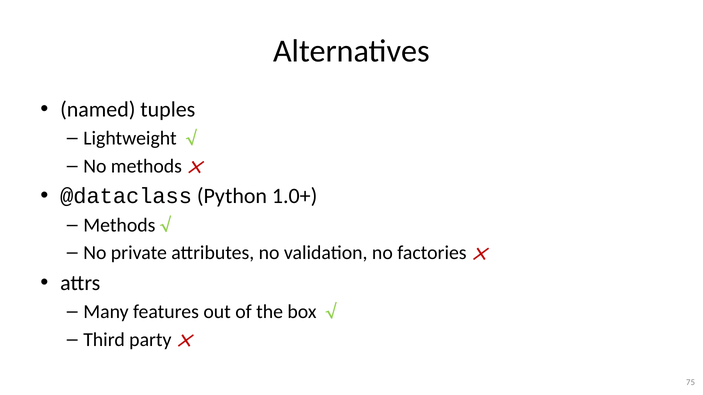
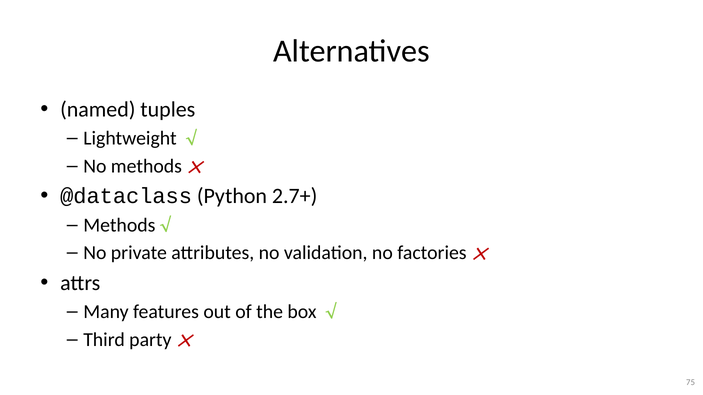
1.0+: 1.0+ -> 2.7+ (295, 196)
